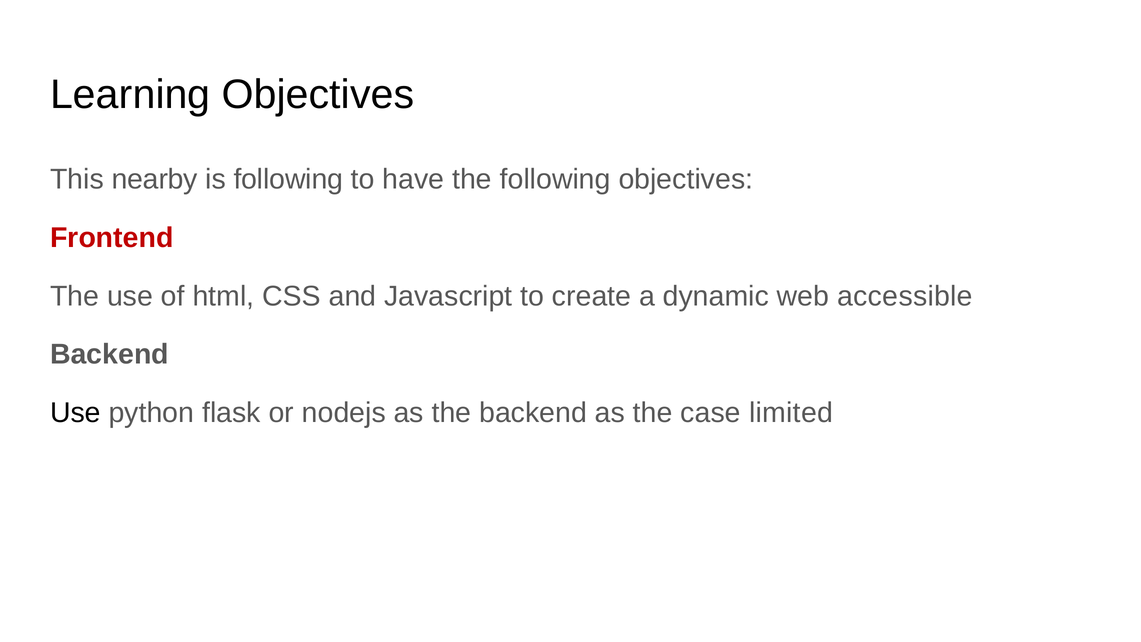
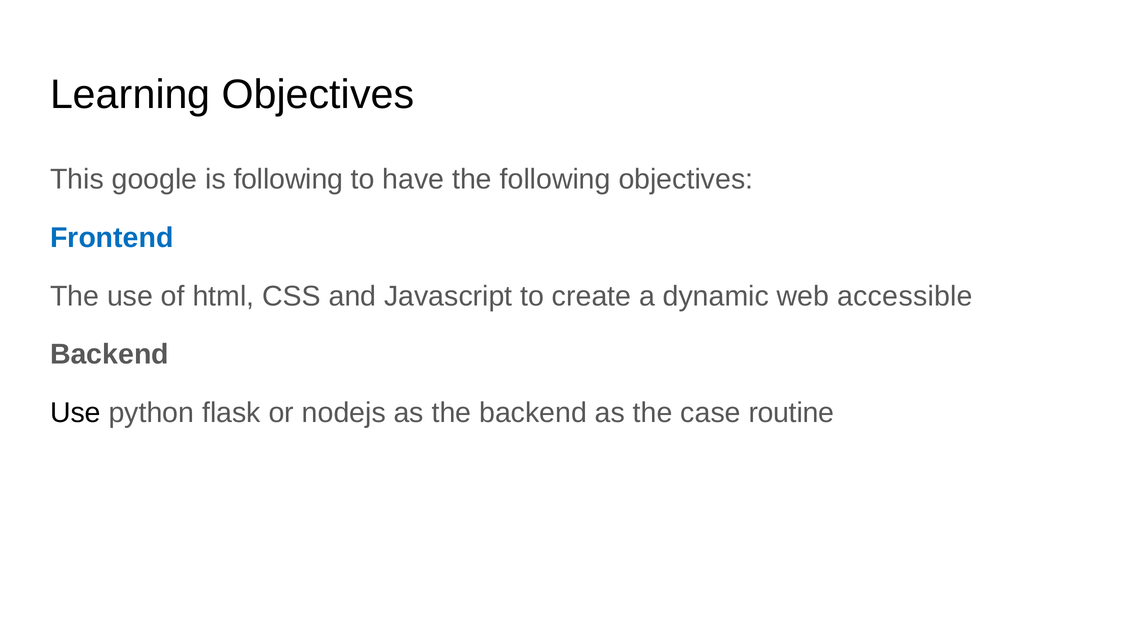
nearby: nearby -> google (155, 179)
Frontend colour: red -> blue (112, 238)
limited: limited -> routine (791, 413)
